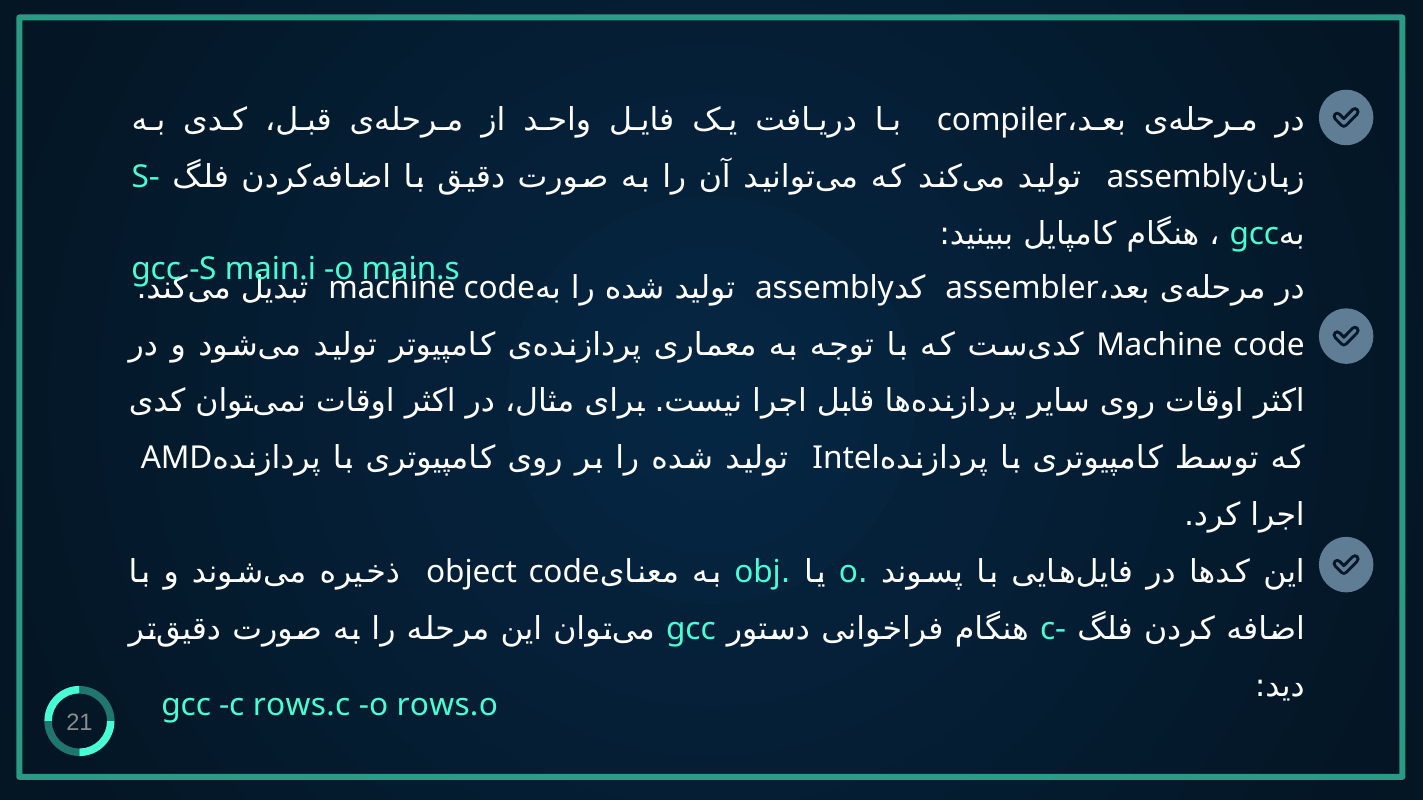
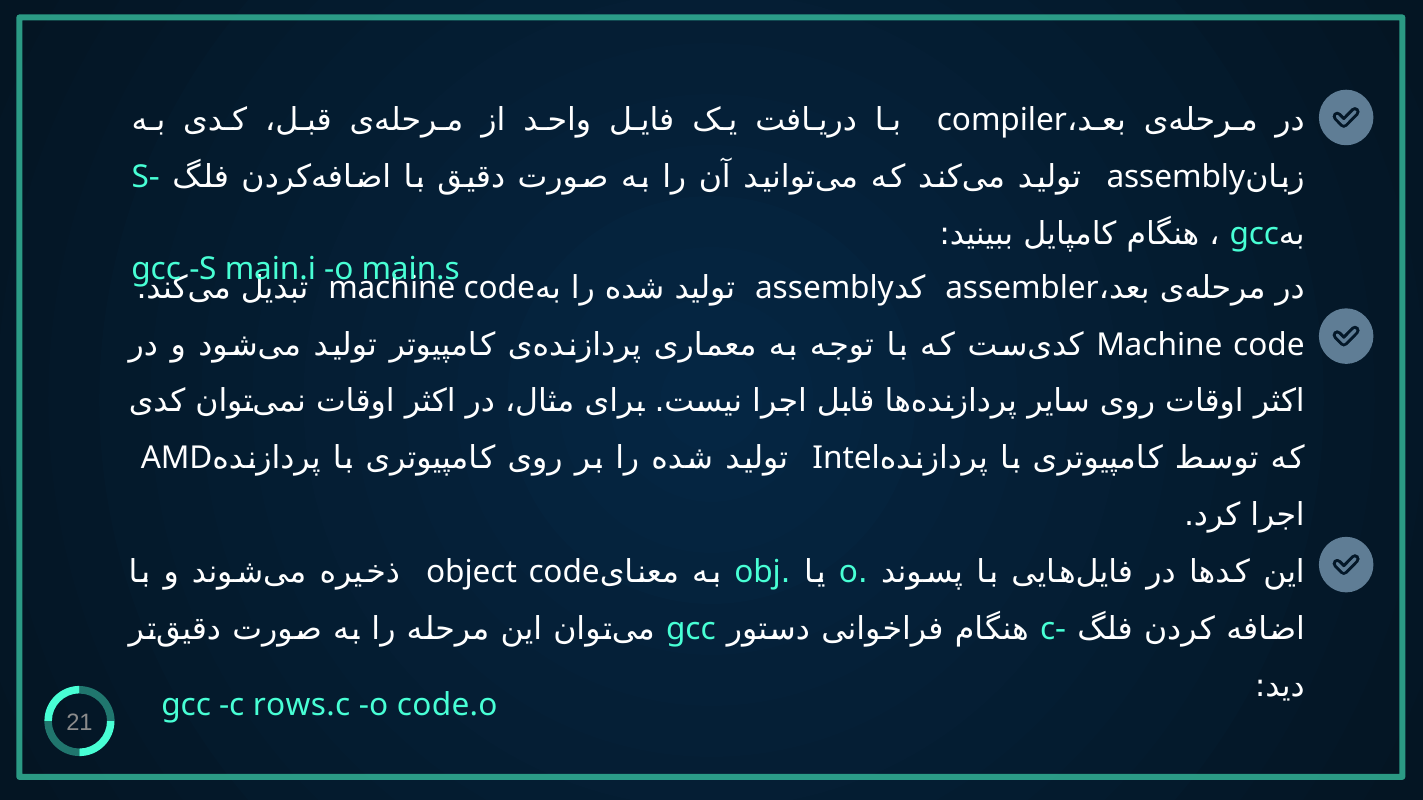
rows.o: rows.o -> code.o (447, 706)
